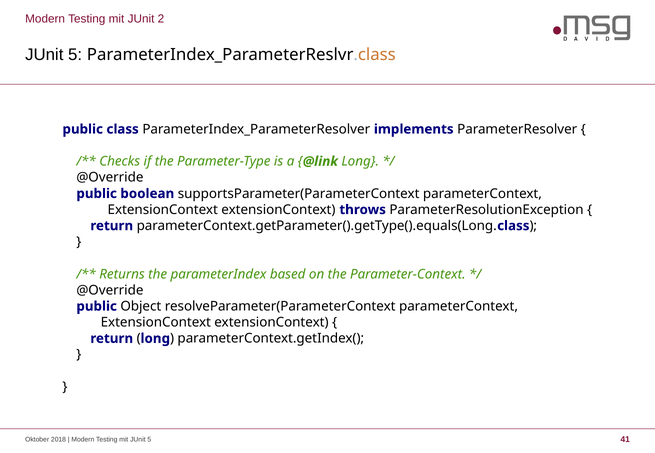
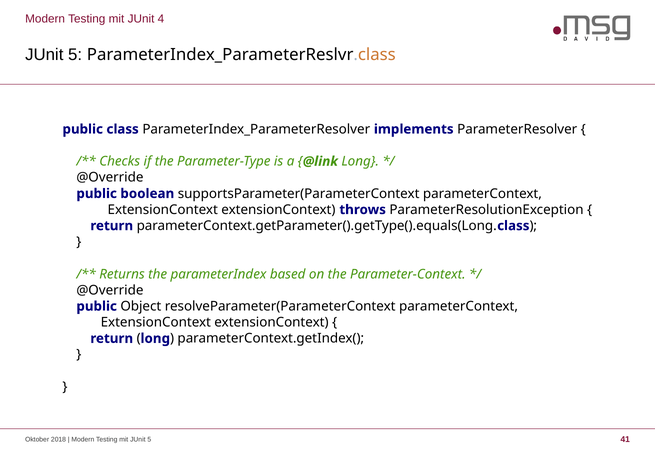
2: 2 -> 4 (161, 19)
